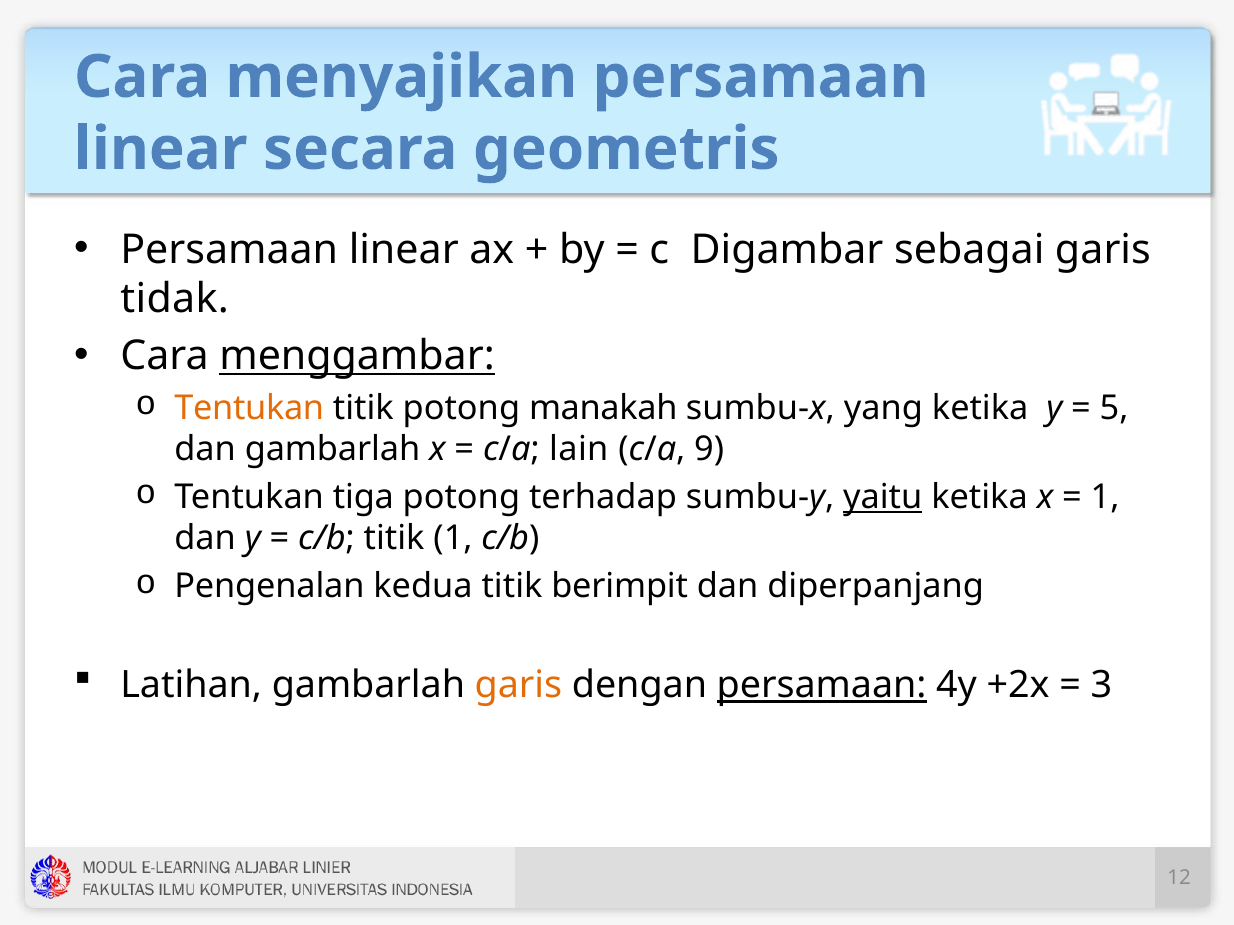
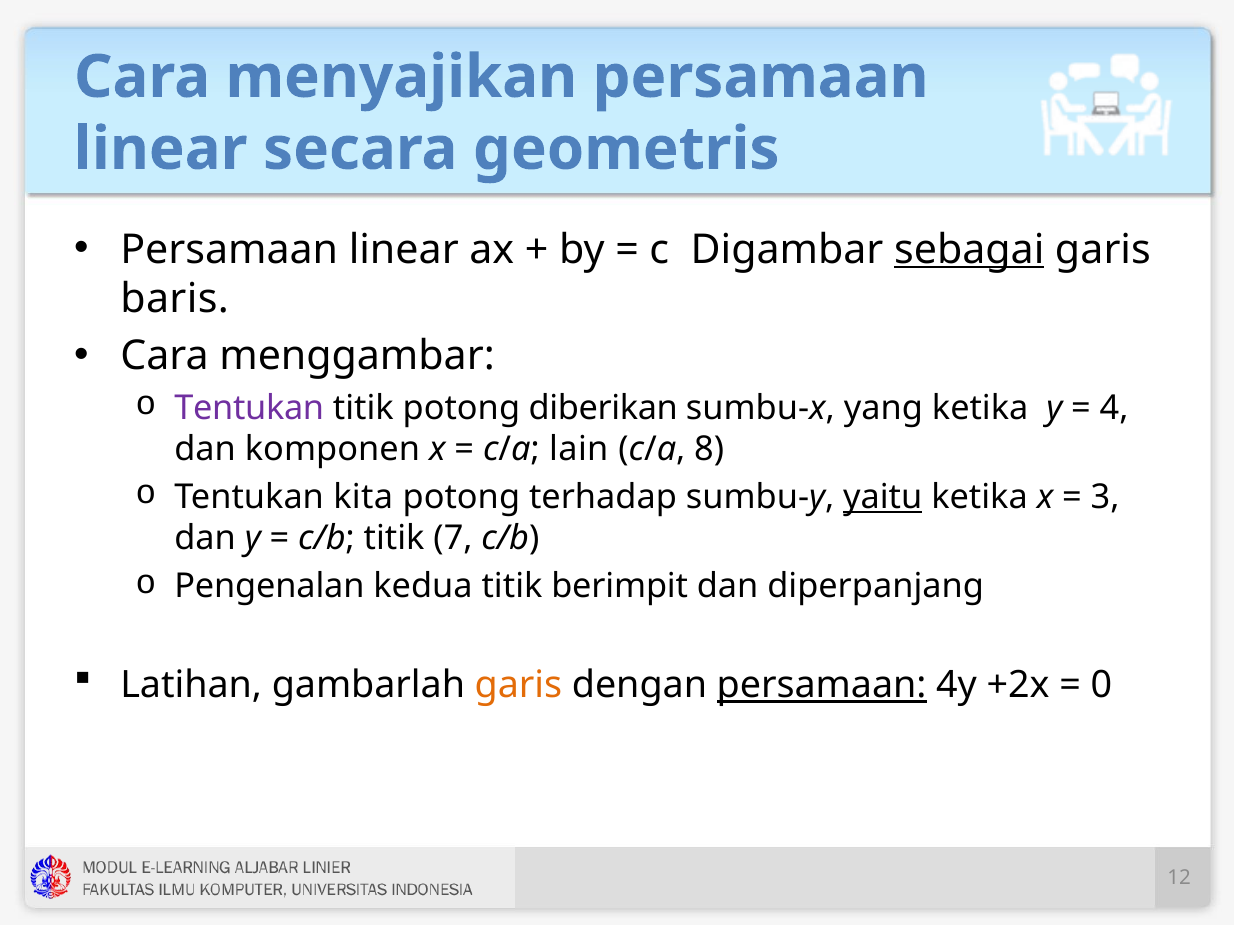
sebagai underline: none -> present (969, 250)
tidak: tidak -> baris (175, 299)
menggambar underline: present -> none (357, 357)
Tentukan colour: orange -> purple (249, 408)
manakah: manakah -> diberikan (603, 408)
5: 5 -> 4 (1114, 408)
dan gambarlah: gambarlah -> komponen (332, 449)
9: 9 -> 8 (709, 449)
tiga: tiga -> kita (363, 498)
1: 1 -> 3 (1105, 498)
titik 1: 1 -> 7 (453, 539)
3: 3 -> 0 (1101, 686)
